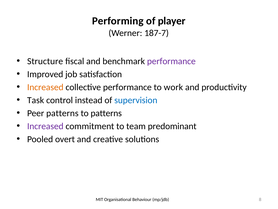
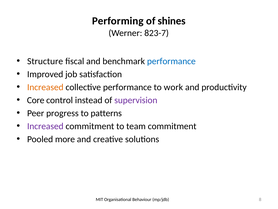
player: player -> shines (172, 21)
187-7: 187-7 -> 823-7 (157, 33)
performance colour: purple -> blue (171, 61)
Task: Task -> Core (36, 100)
supervision colour: blue -> purple (136, 100)
Peer patterns: patterns -> progress (62, 113)
team predominant: predominant -> commitment (172, 126)
overt: overt -> more (65, 139)
